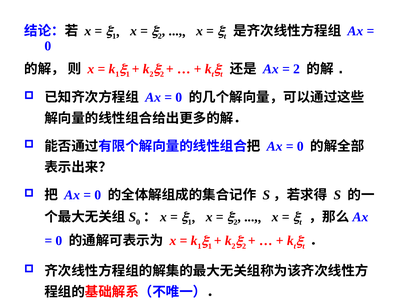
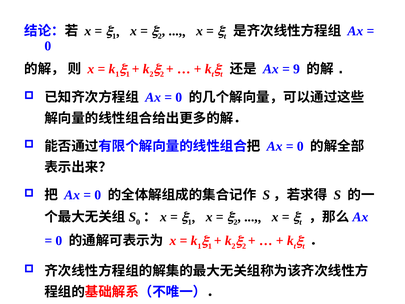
2: 2 -> 9 (297, 69)
